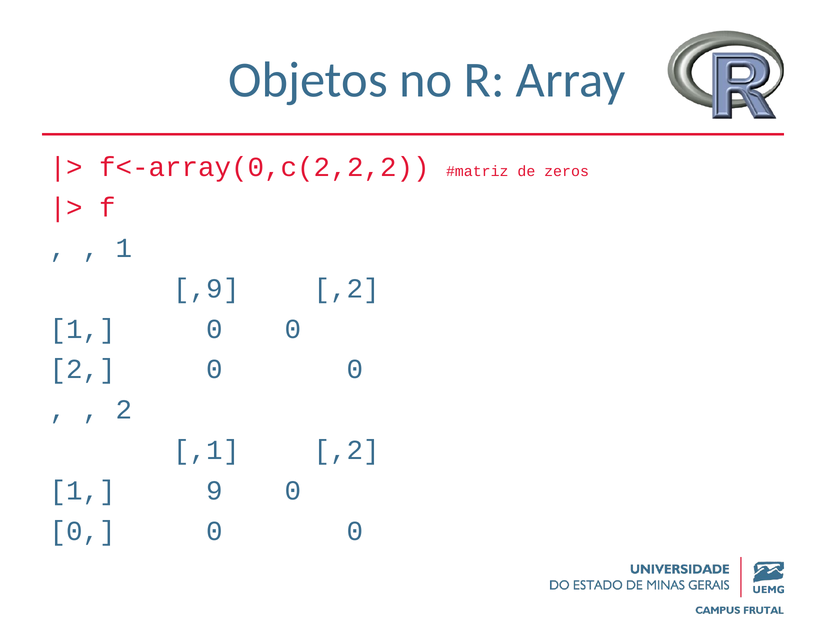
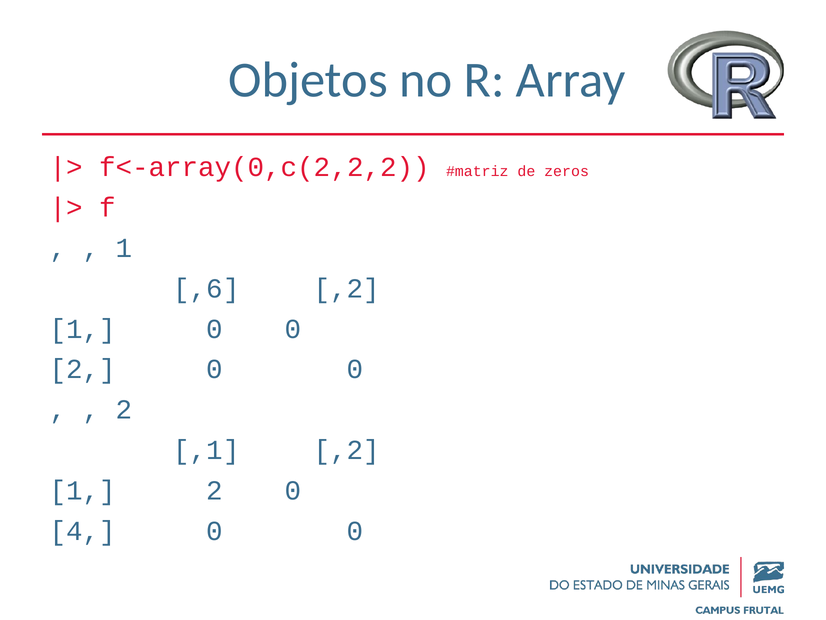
,9: ,9 -> ,6 (206, 288)
1 9: 9 -> 2 (215, 490)
0: 0 -> 4 (83, 531)
